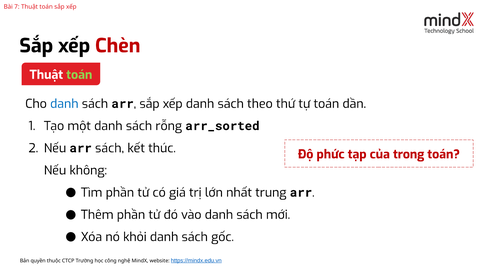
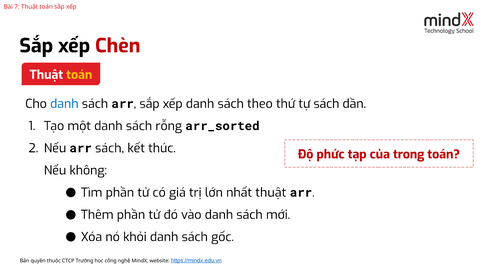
toán colour: light green -> yellow (79, 75)
tự toán: toán -> sách (326, 104)
nhất trung: trung -> thuật (271, 192)
